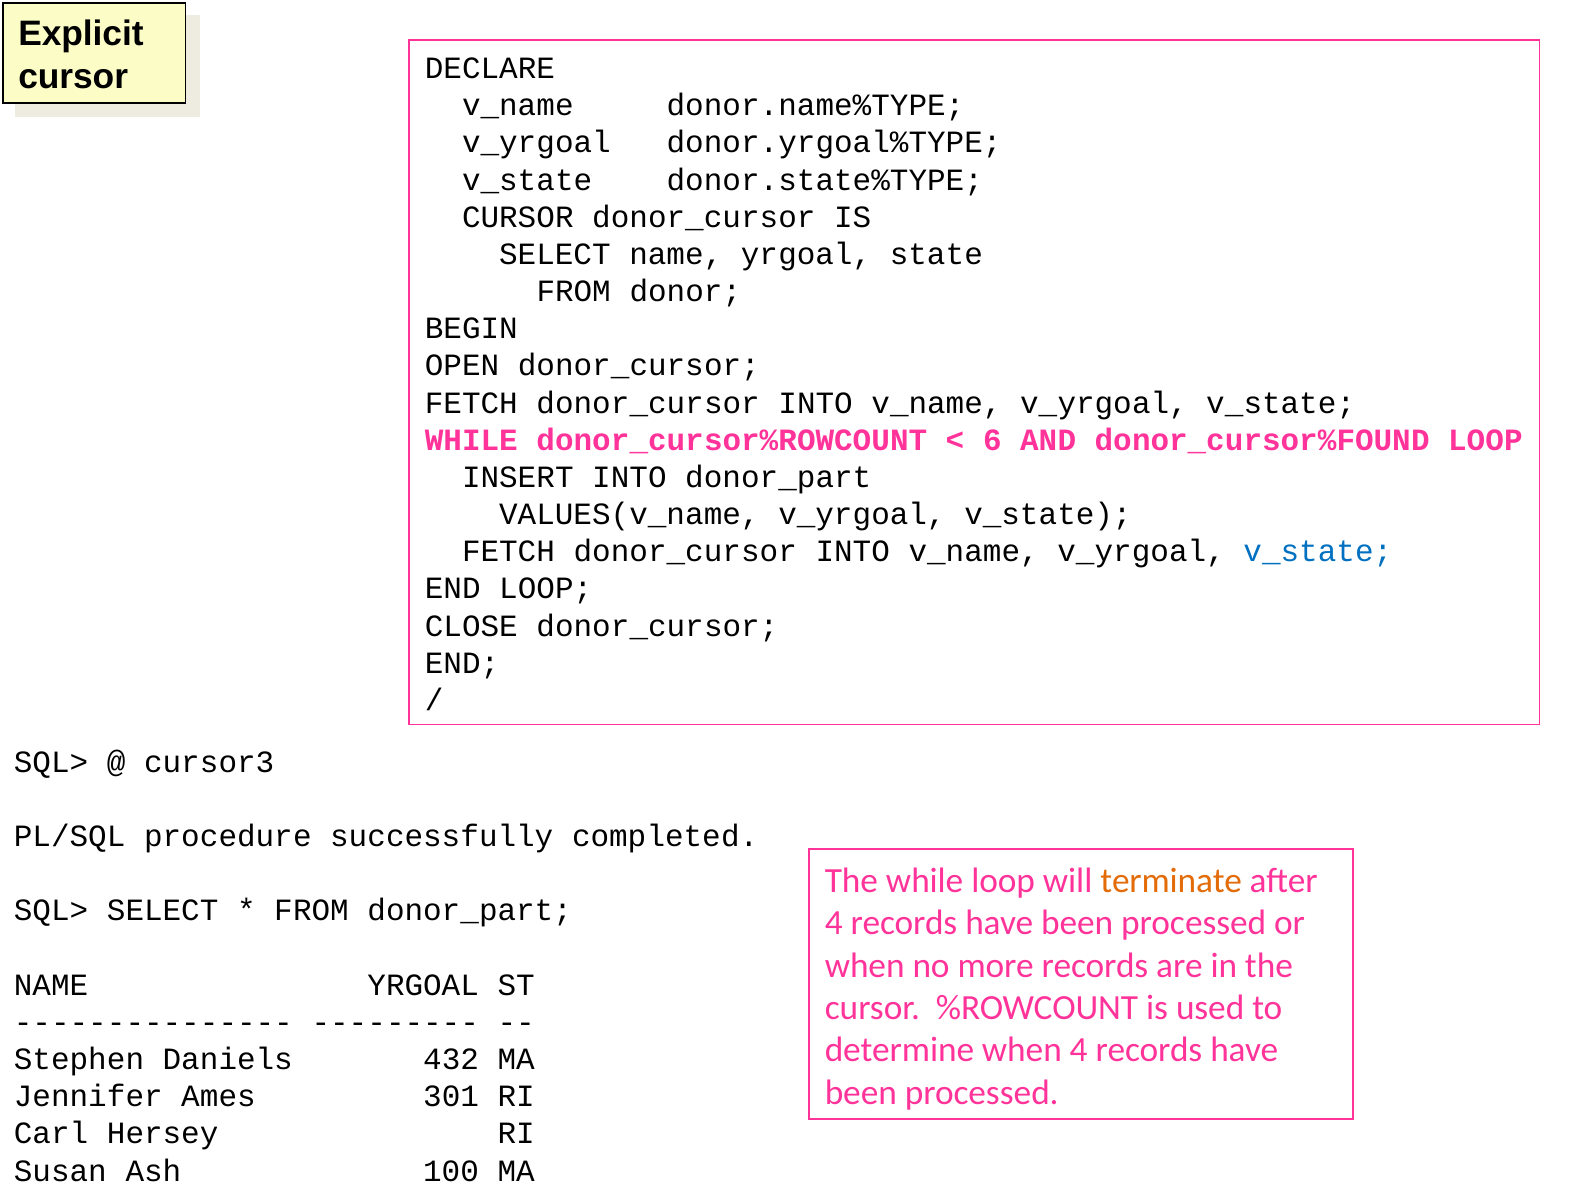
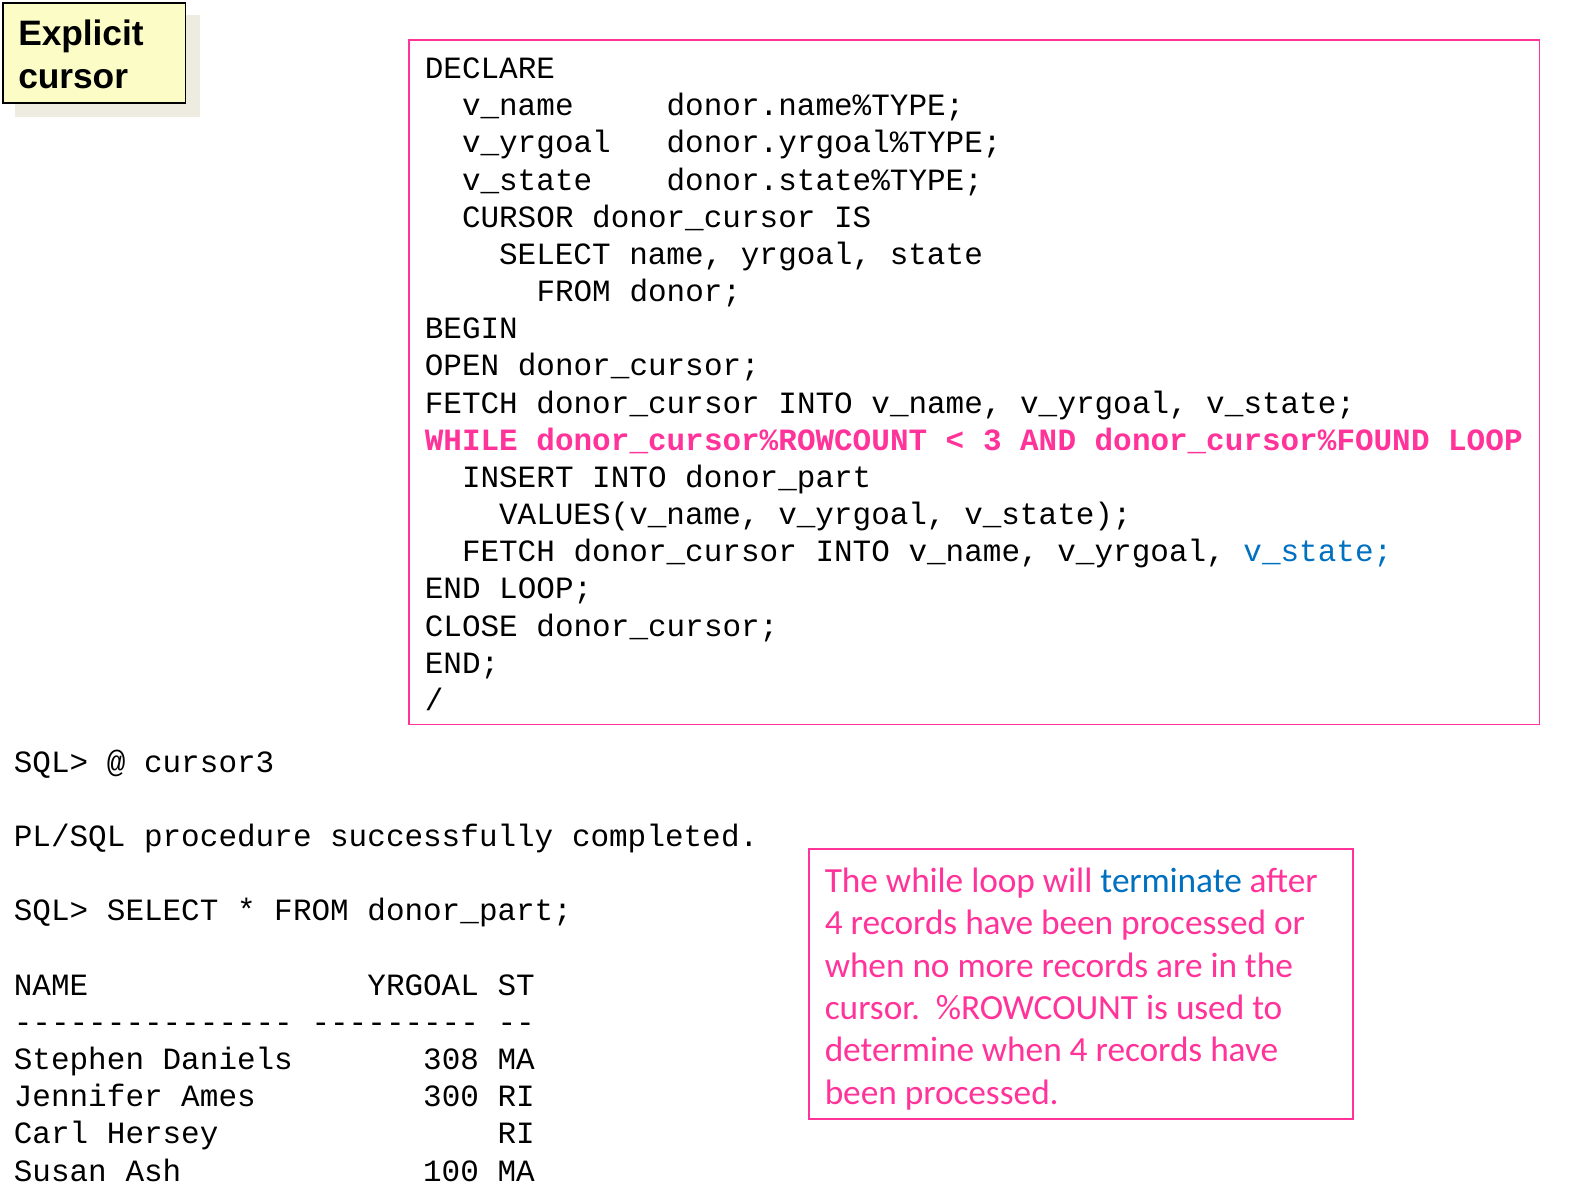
6: 6 -> 3 (992, 440)
terminate colour: orange -> blue (1171, 881)
432: 432 -> 308 (451, 1059)
301: 301 -> 300 (451, 1097)
